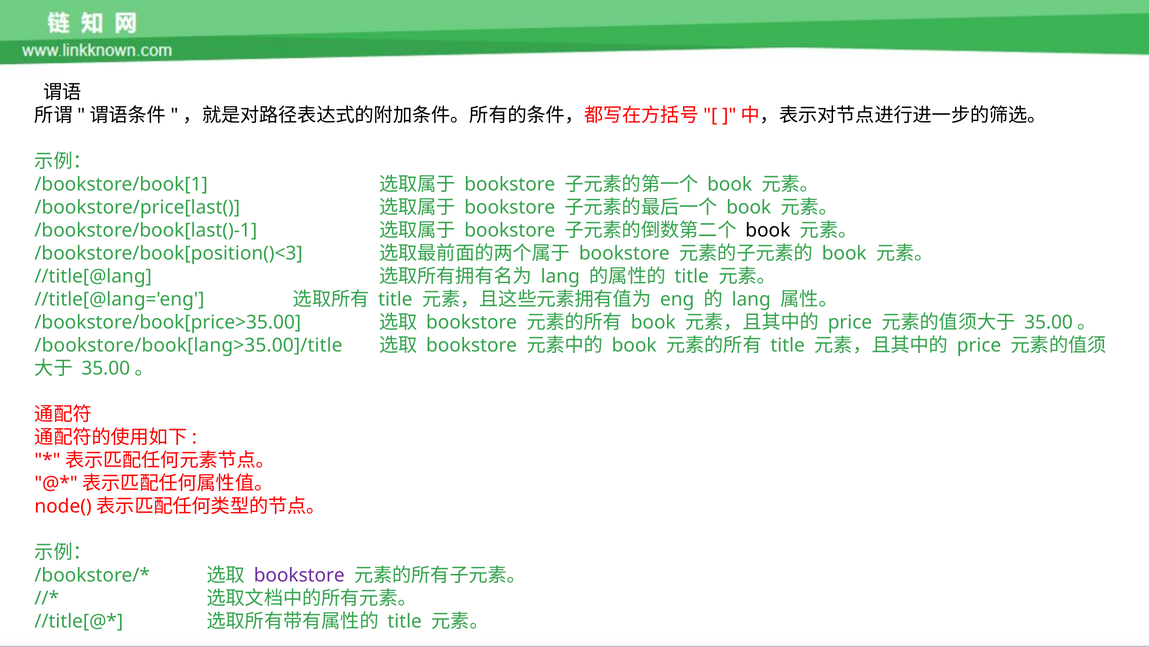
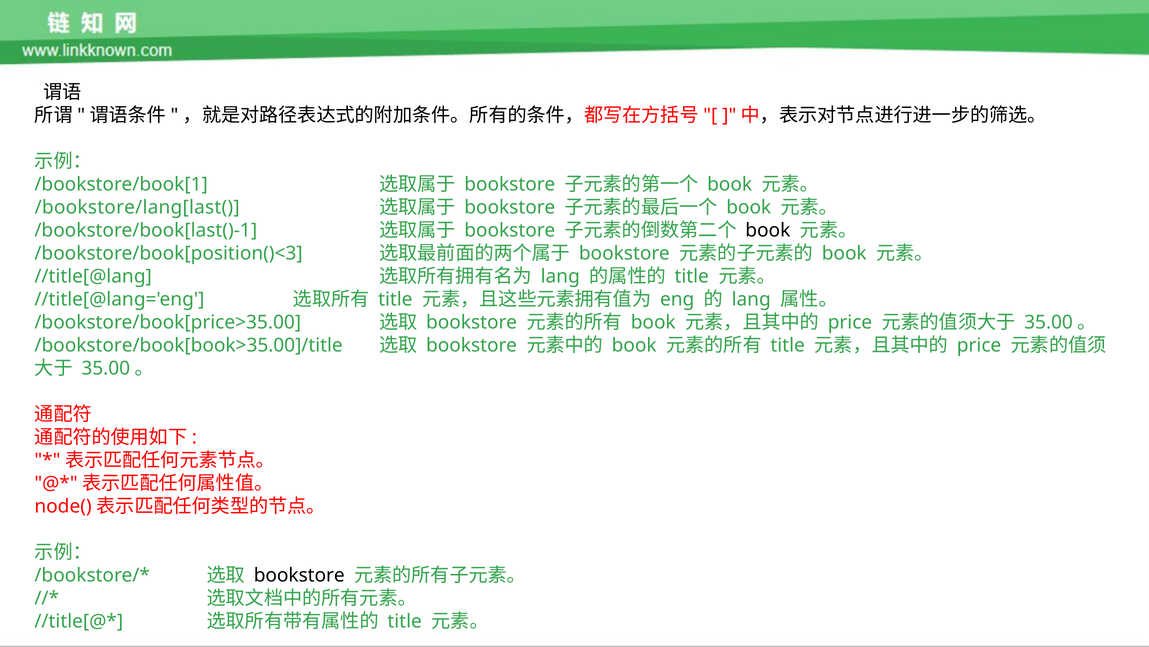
/bookstore/price[last(: /bookstore/price[last( -> /bookstore/lang[last( (137, 207)
/bookstore/book[lang>35.00]/title: /bookstore/book[lang>35.00]/title -> /bookstore/book[book>35.00]/title (189, 345)
bookstore colour: purple -> black (299, 575)
